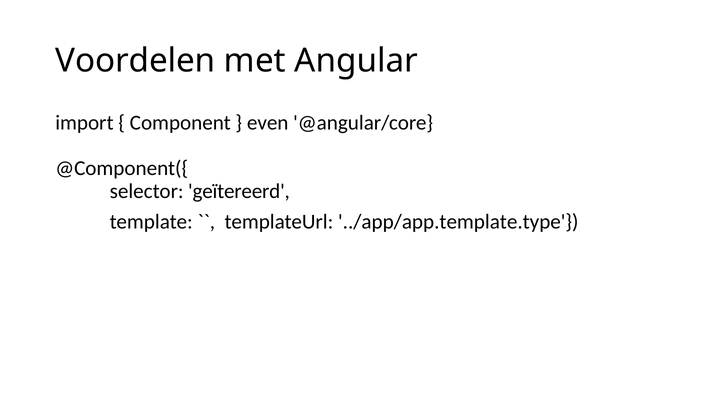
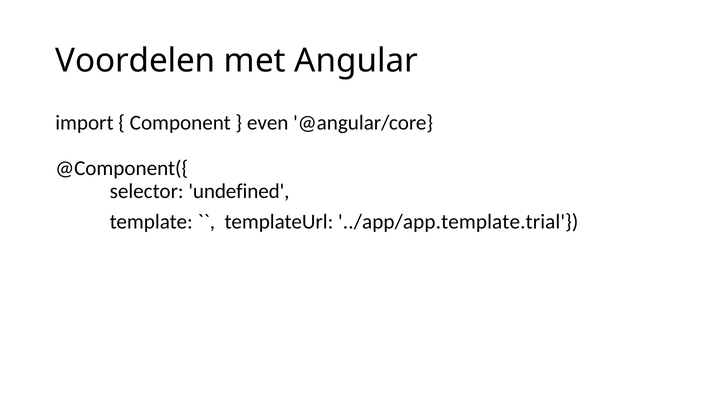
geïtereerd: geïtereerd -> undefined (239, 191)
../app/app.template.type: ../app/app.template.type -> ../app/app.template.trial (458, 222)
